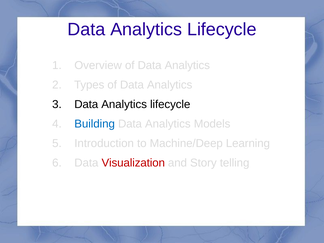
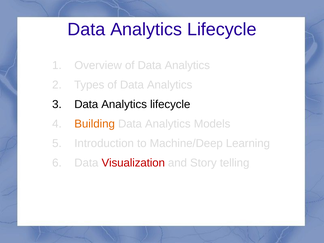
Building colour: blue -> orange (95, 124)
